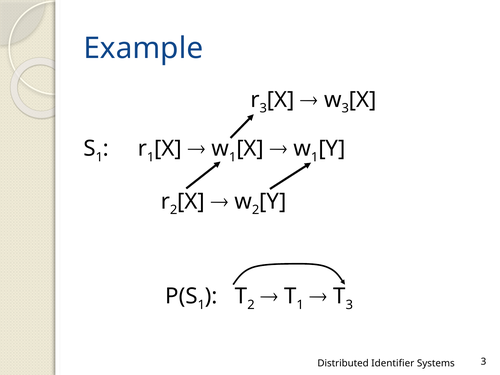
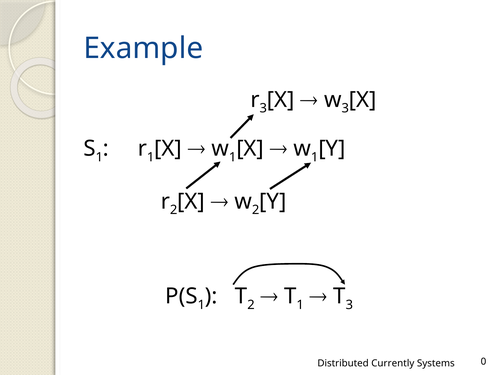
Identifier: Identifier -> Currently (393, 363)
Systems 3: 3 -> 0 (484, 362)
